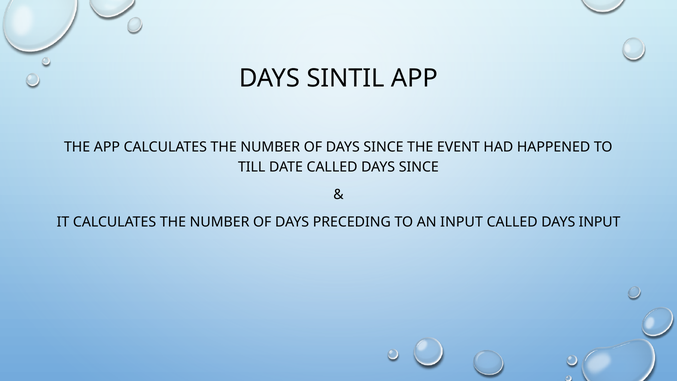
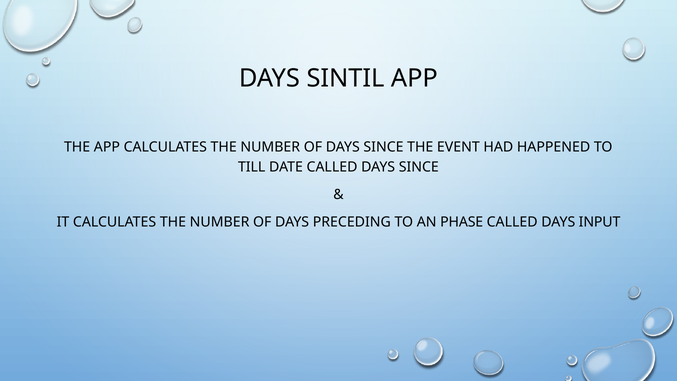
AN INPUT: INPUT -> PHASE (462, 222)
